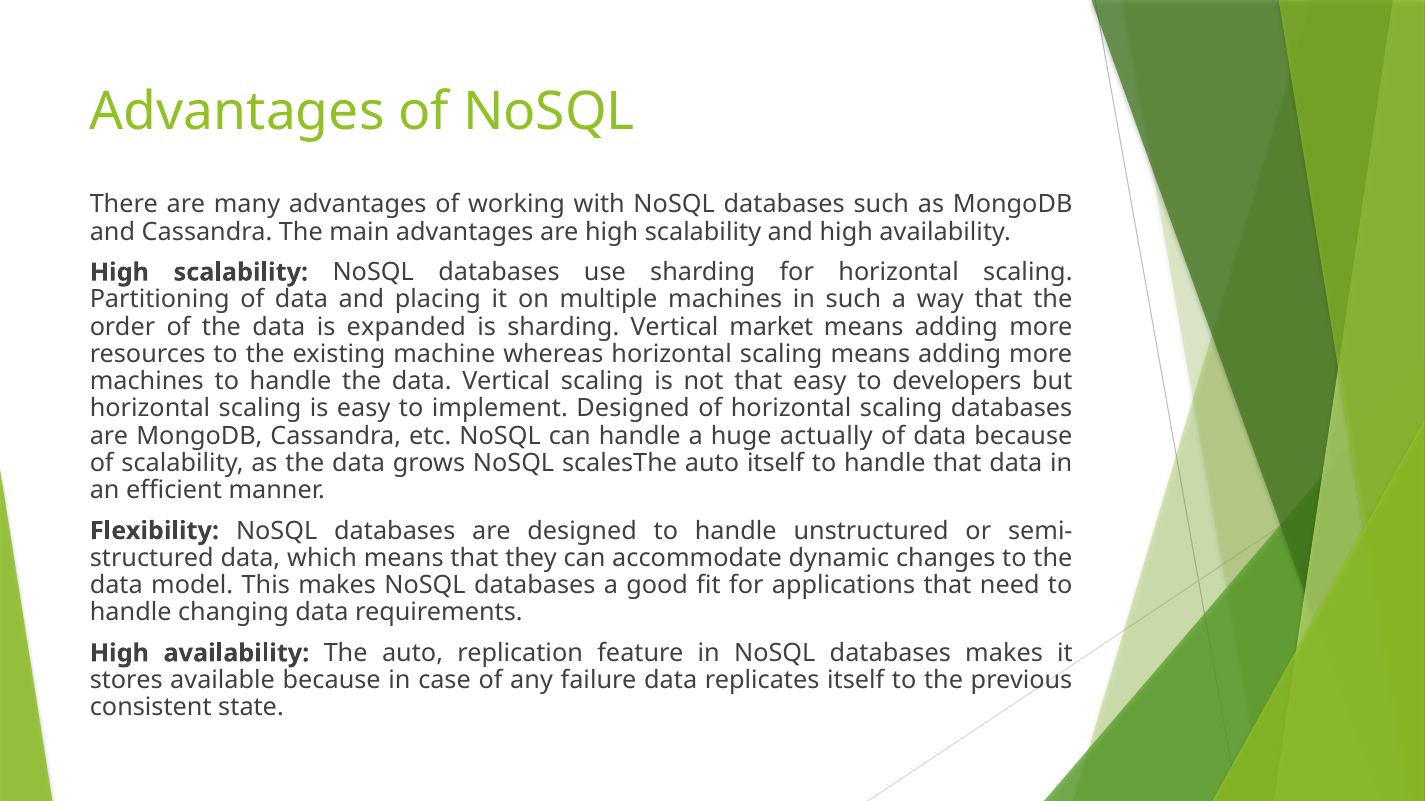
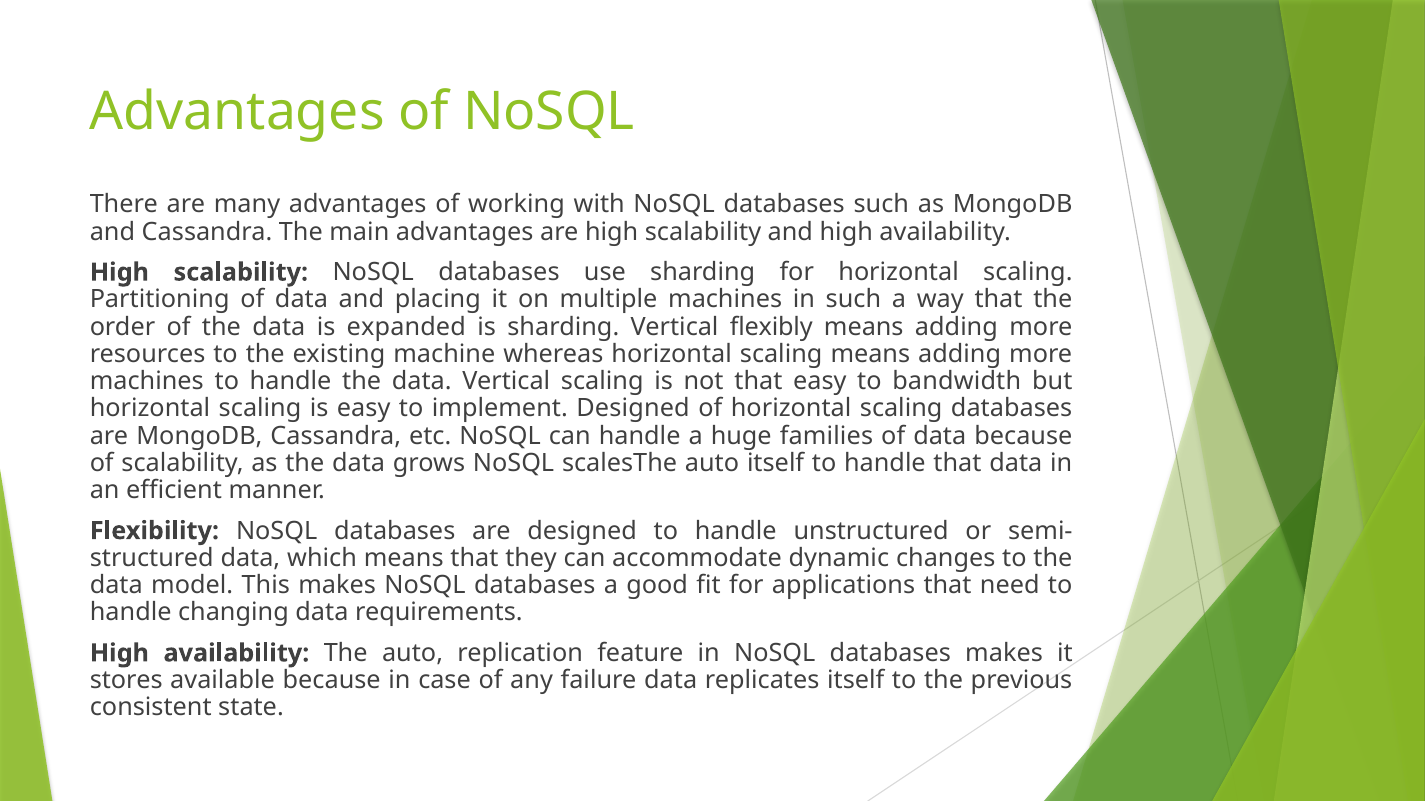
market: market -> flexibly (771, 327)
developers: developers -> bandwidth (957, 382)
actually: actually -> families (826, 436)
